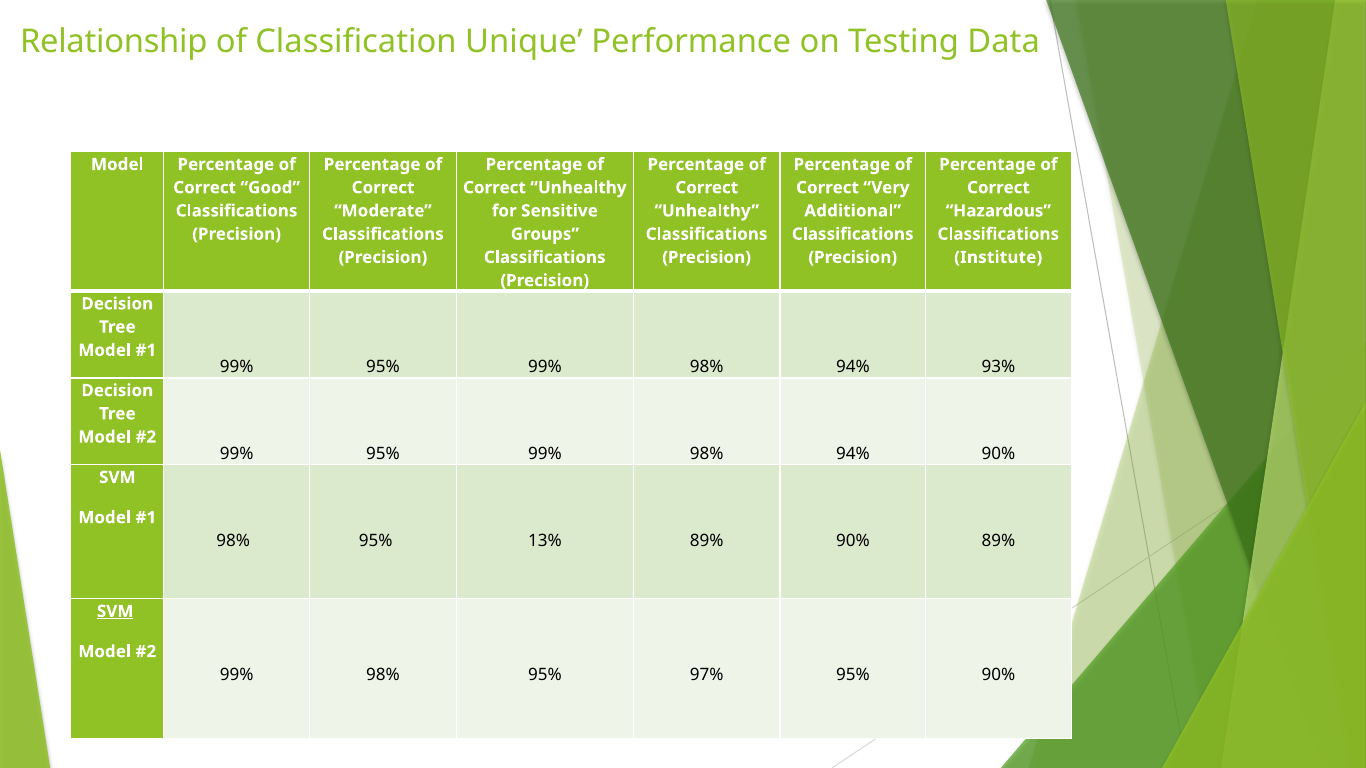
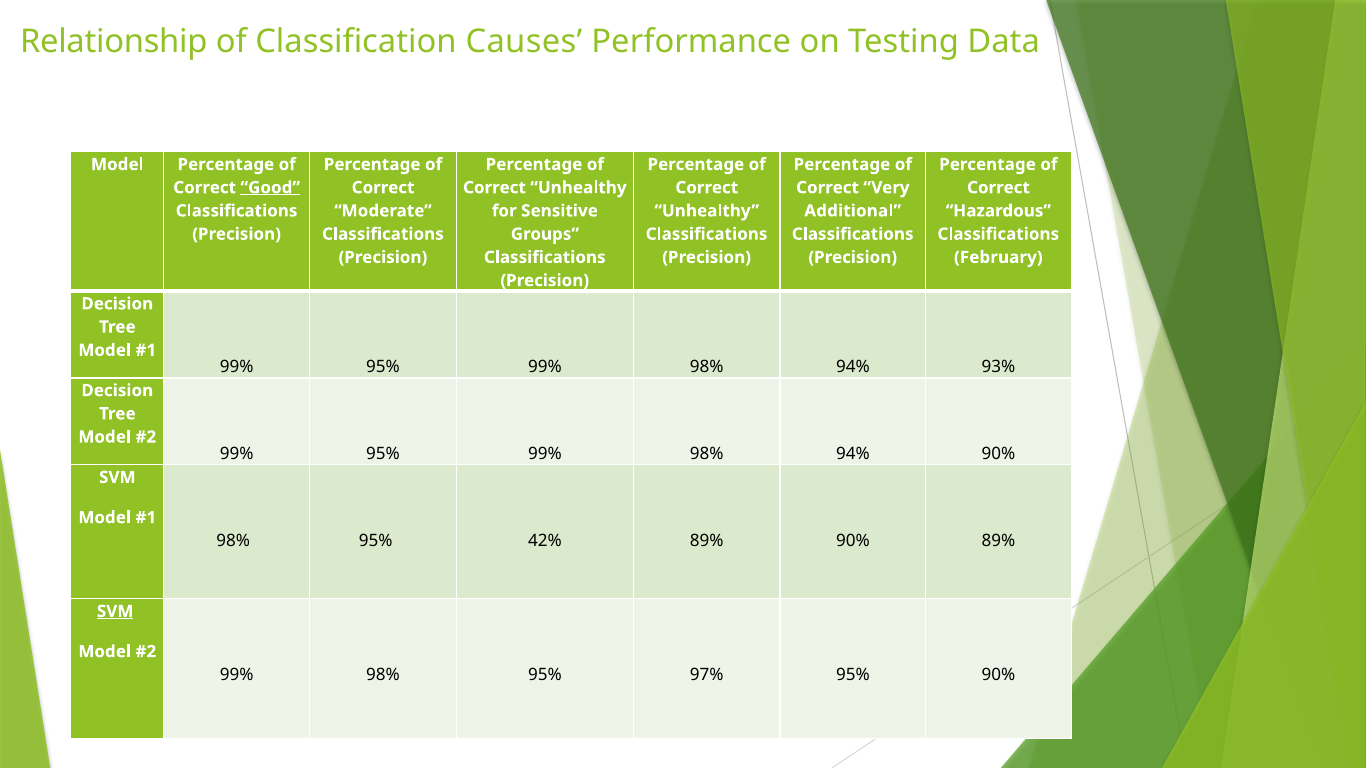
Unique: Unique -> Causes (524, 42)
Good underline: none -> present (270, 188)
Institute: Institute -> February (998, 257)
13%: 13% -> 42% (545, 541)
